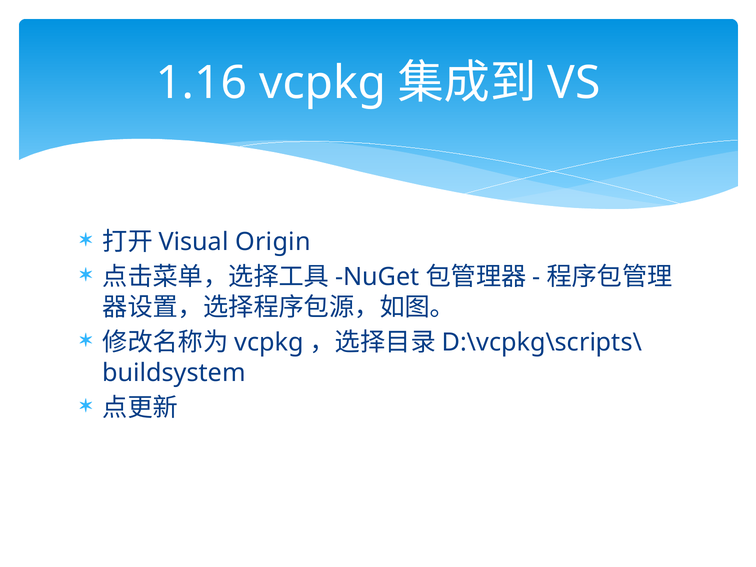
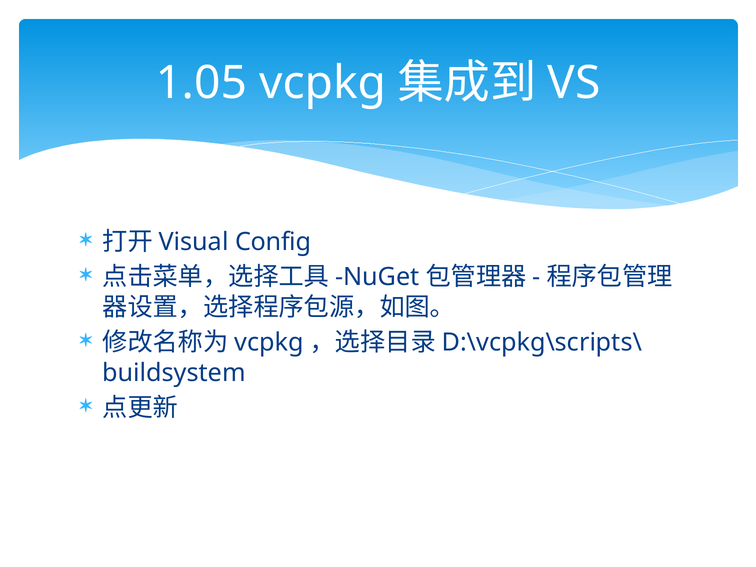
1.16: 1.16 -> 1.05 (201, 83)
Origin: Origin -> Config (273, 242)
